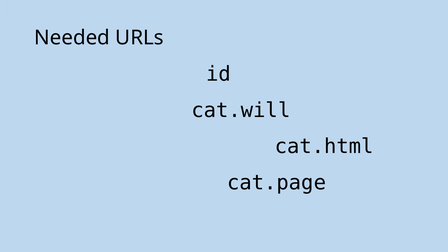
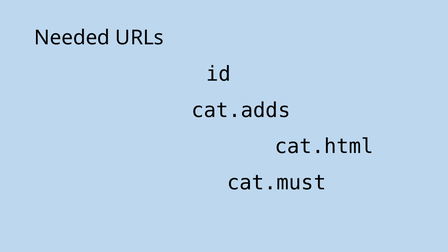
cat.will: cat.will -> cat.adds (241, 110)
cat.page: cat.page -> cat.must (277, 183)
